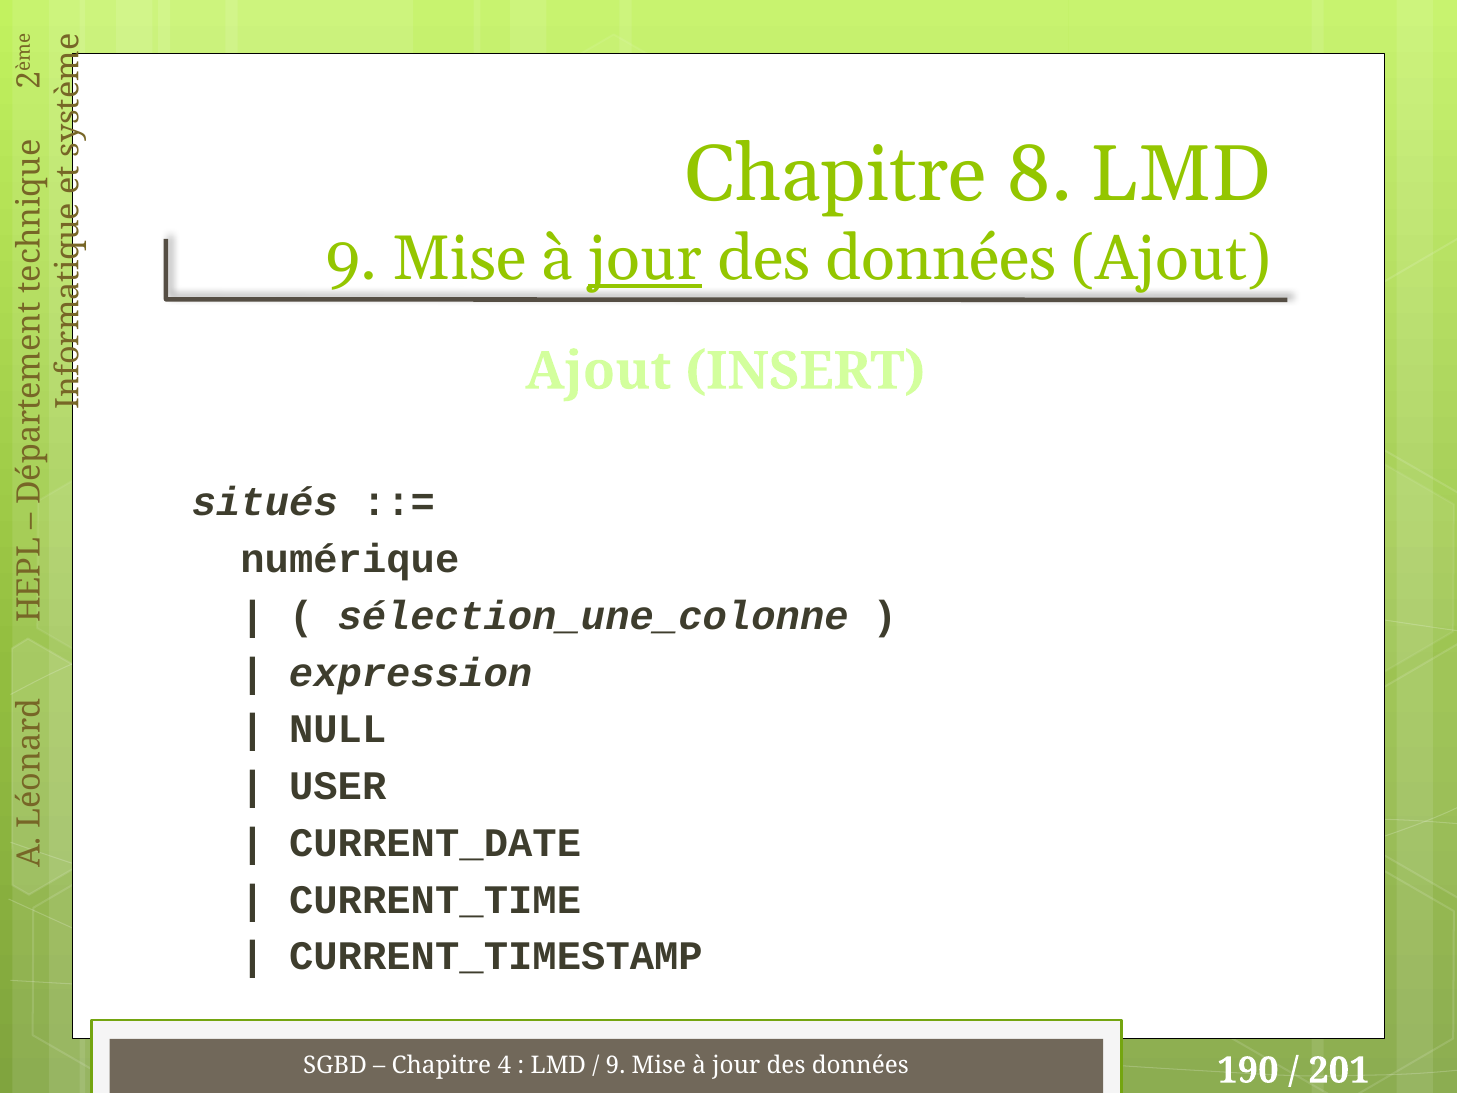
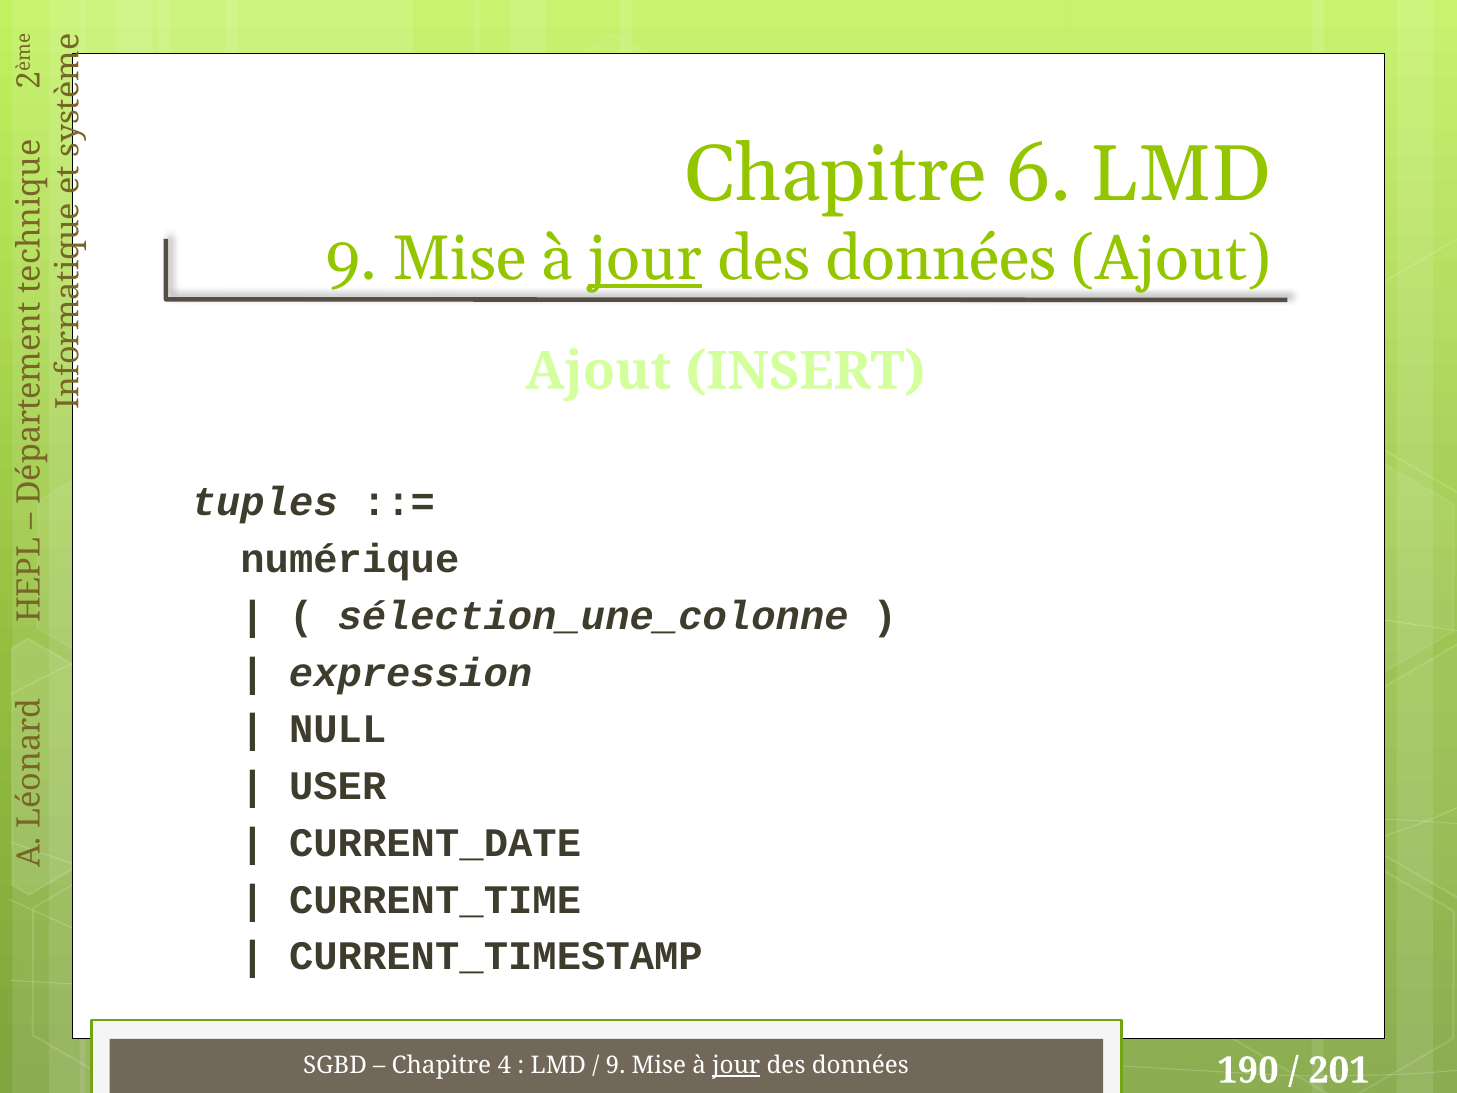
8: 8 -> 6 (1039, 175)
situés: situés -> tuples (265, 502)
jour underline: none -> present (736, 1065)
